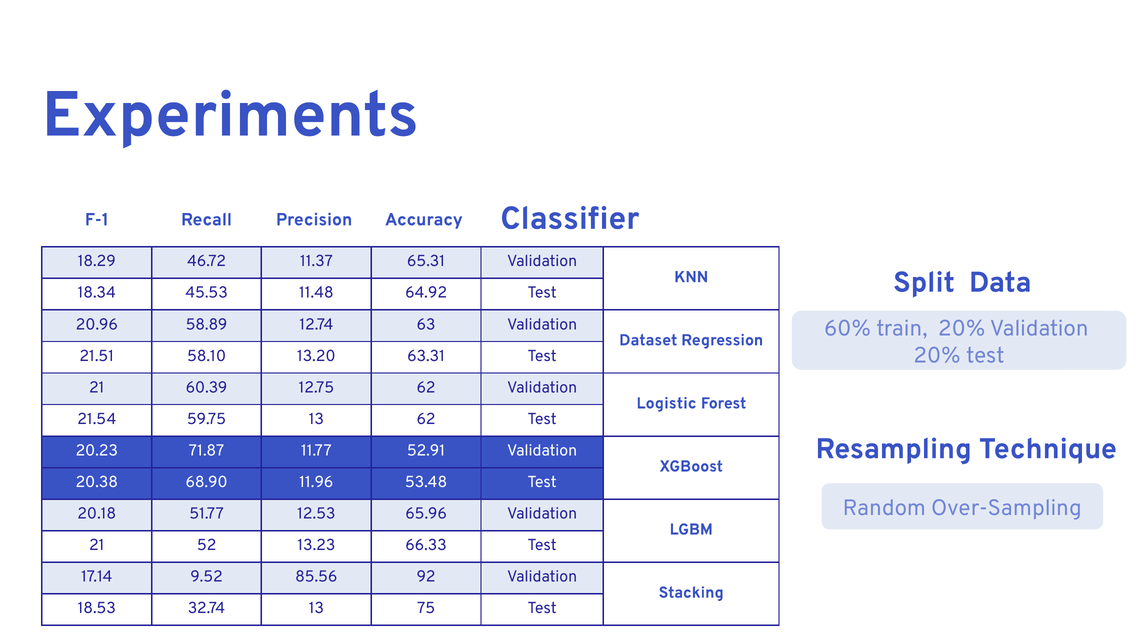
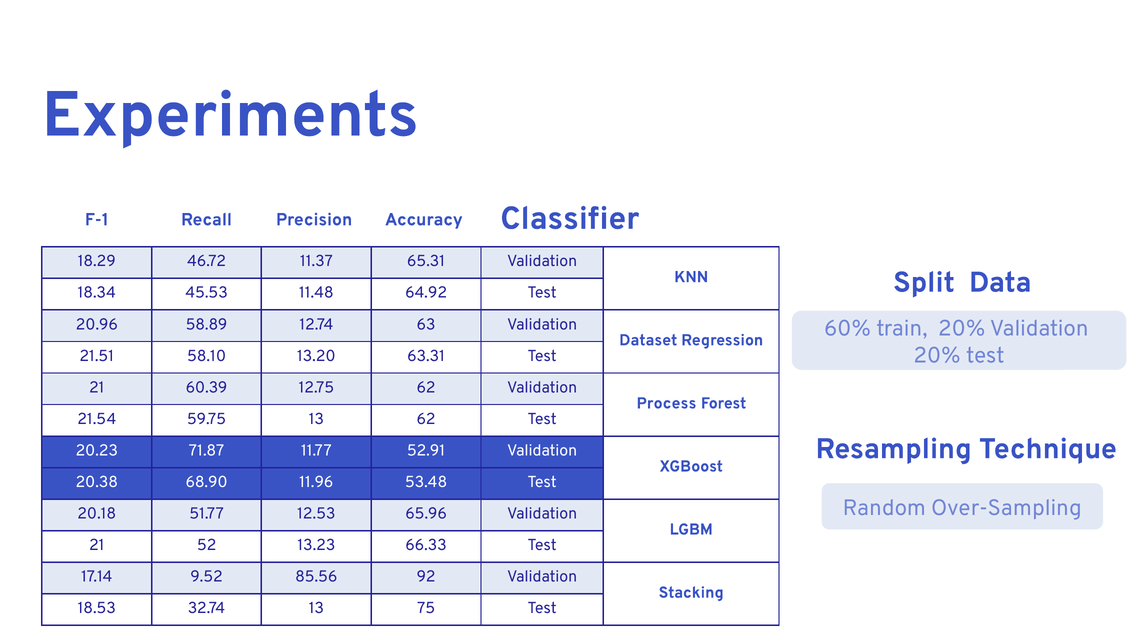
Logistic: Logistic -> Process (666, 403)
